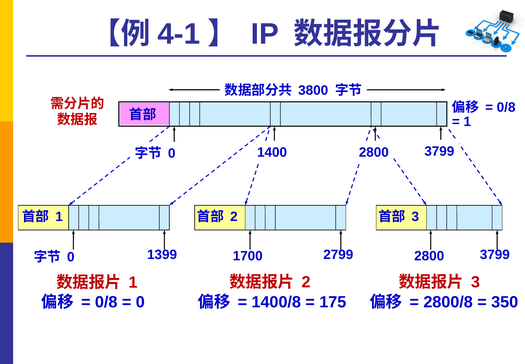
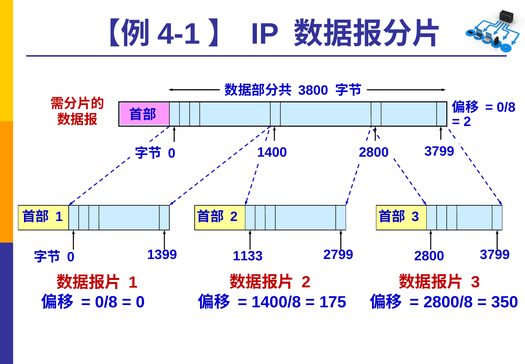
1: 1 -> 2 (467, 122)
1700: 1700 -> 1133 (248, 256)
